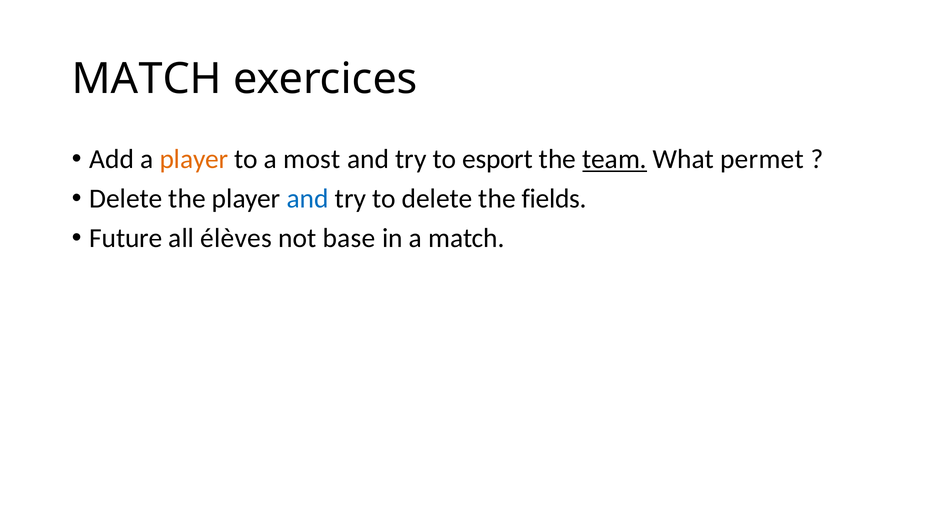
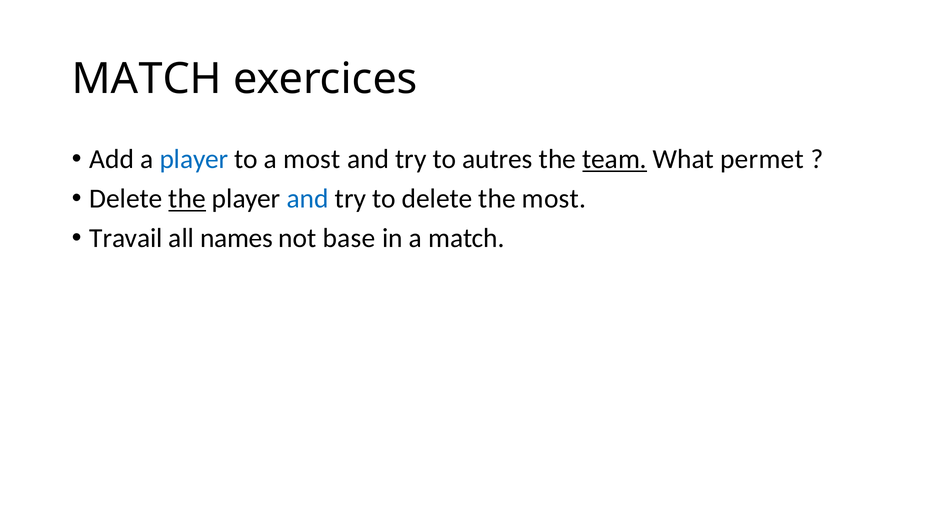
player colour: orange -> blue (194, 159)
esport: esport -> autres (497, 159)
the underline: none -> present (187, 199)
the fields: fields -> most (554, 199)
Future: Future -> Travail (126, 238)
élèves: élèves -> names (236, 238)
